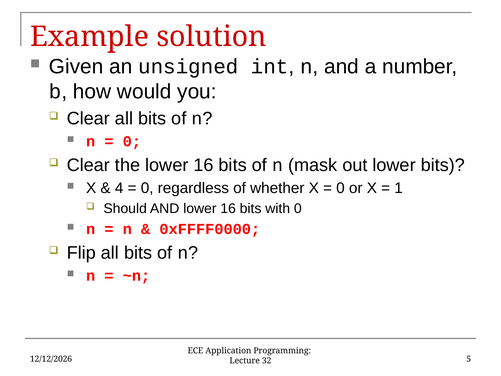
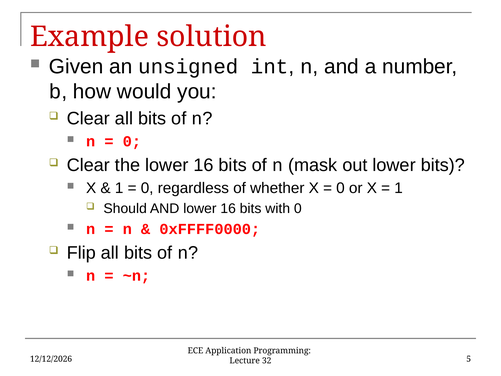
4: 4 -> 1 (119, 188)
